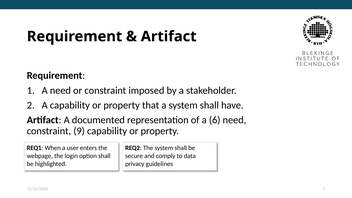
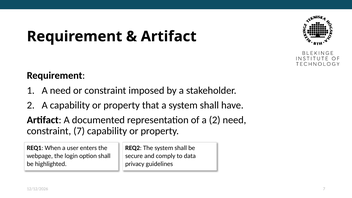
a 6: 6 -> 2 (215, 120)
constraint 9: 9 -> 7 (79, 131)
